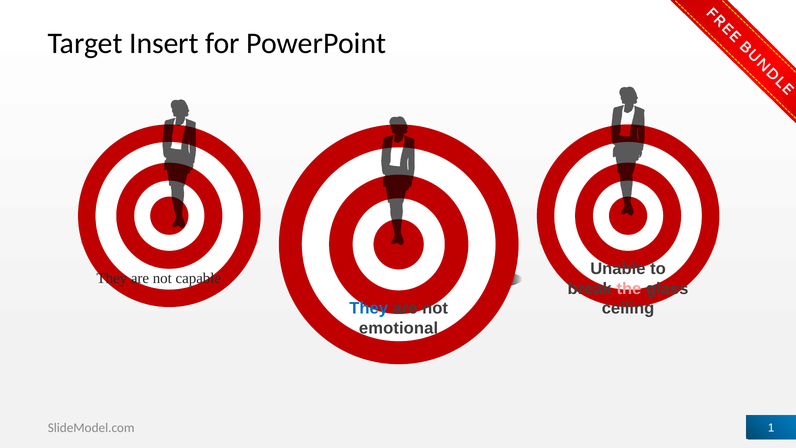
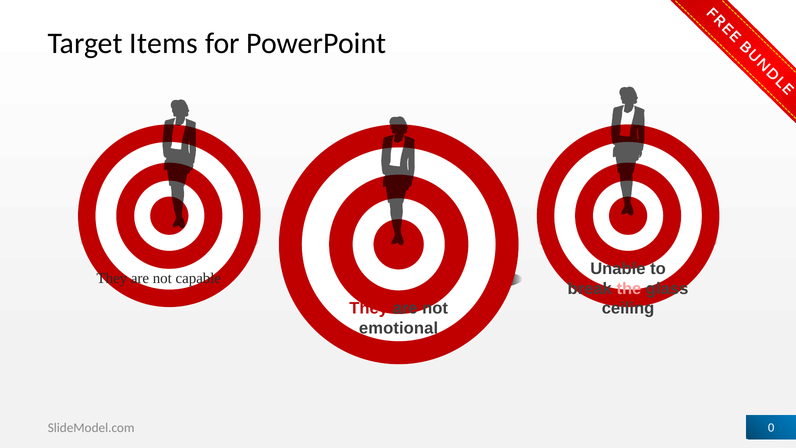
Insert: Insert -> Items (164, 43)
They colour: blue -> red (369, 308)
1: 1 -> 0 (771, 428)
